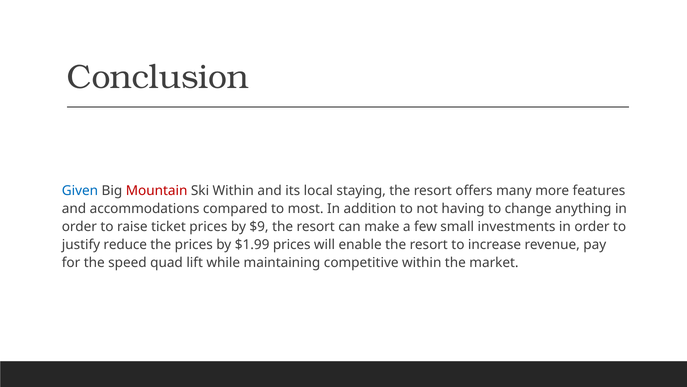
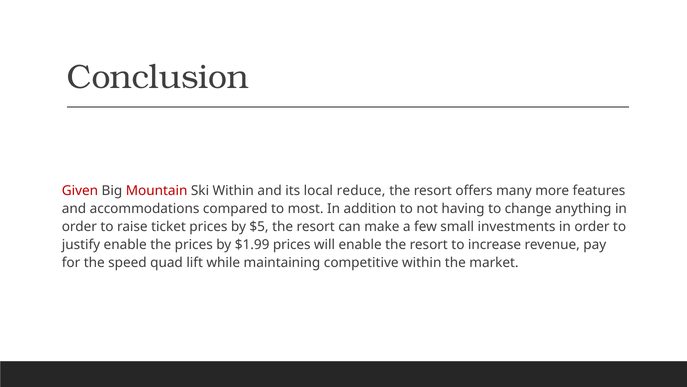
Given colour: blue -> red (80, 191)
staying: staying -> reduce (361, 191)
$9: $9 -> $5 (259, 227)
justify reduce: reduce -> enable (125, 244)
